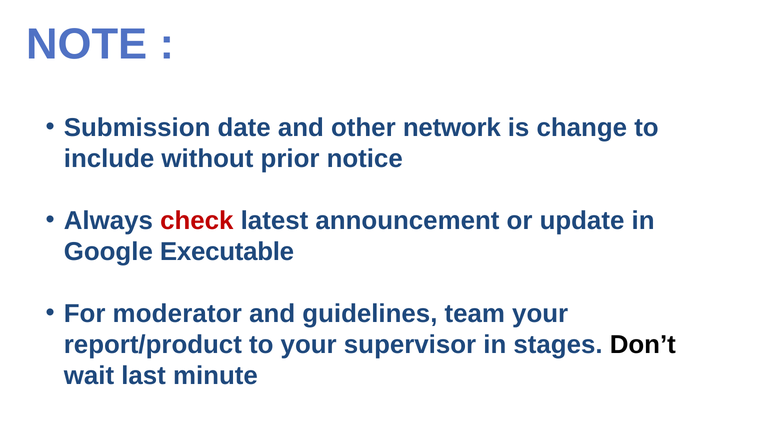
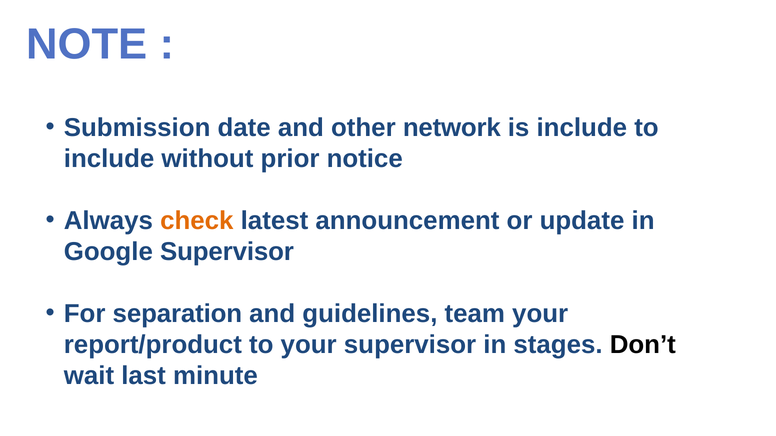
is change: change -> include (582, 128)
check colour: red -> orange (197, 221)
Google Executable: Executable -> Supervisor (227, 252)
moderator: moderator -> separation (177, 314)
